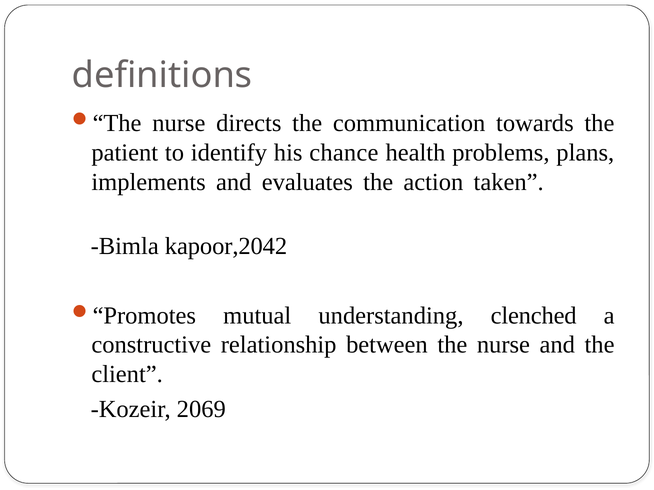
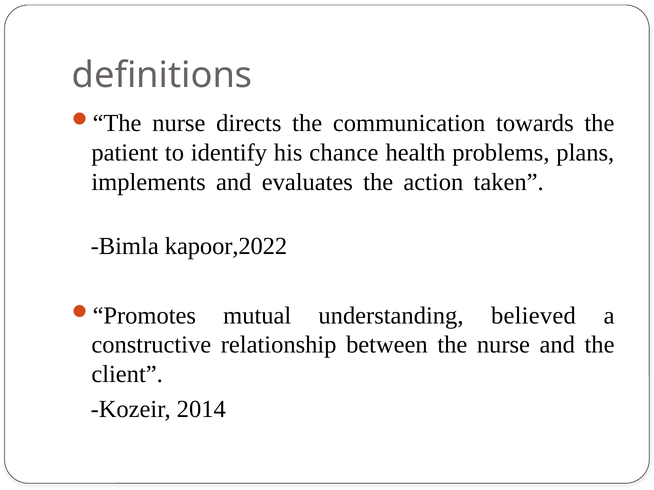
kapoor,2042: kapoor,2042 -> kapoor,2022 (226, 246)
clenched: clenched -> believed (533, 316)
2069: 2069 -> 2014 (201, 409)
